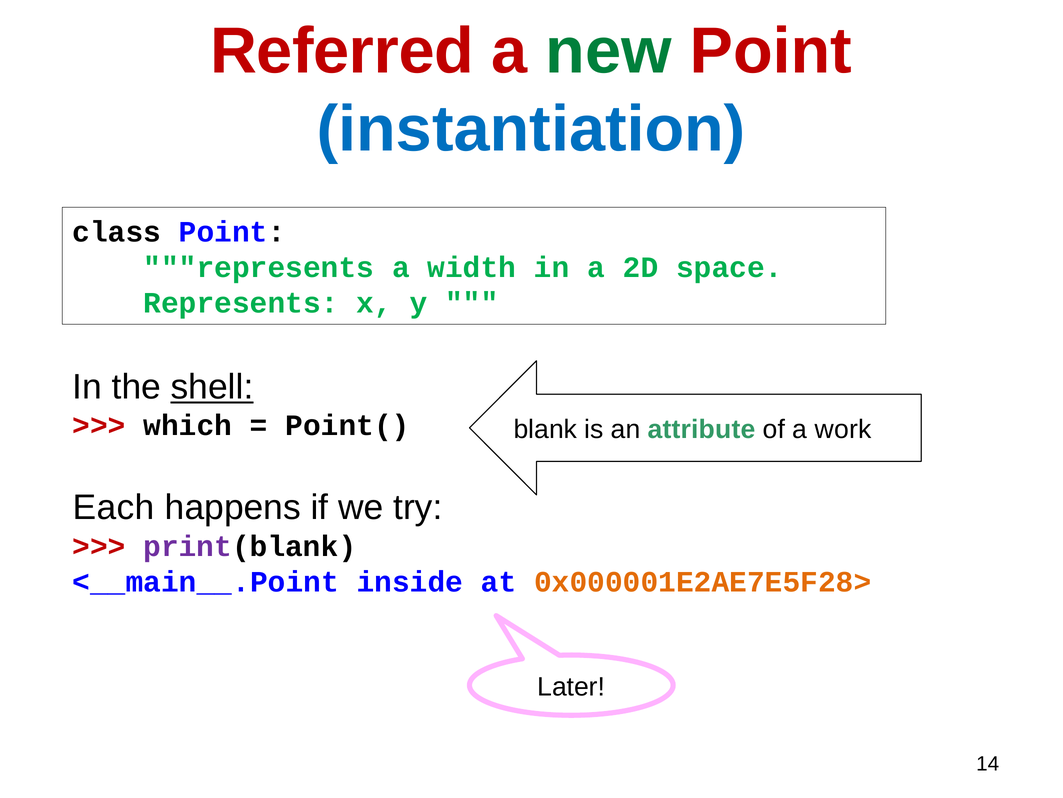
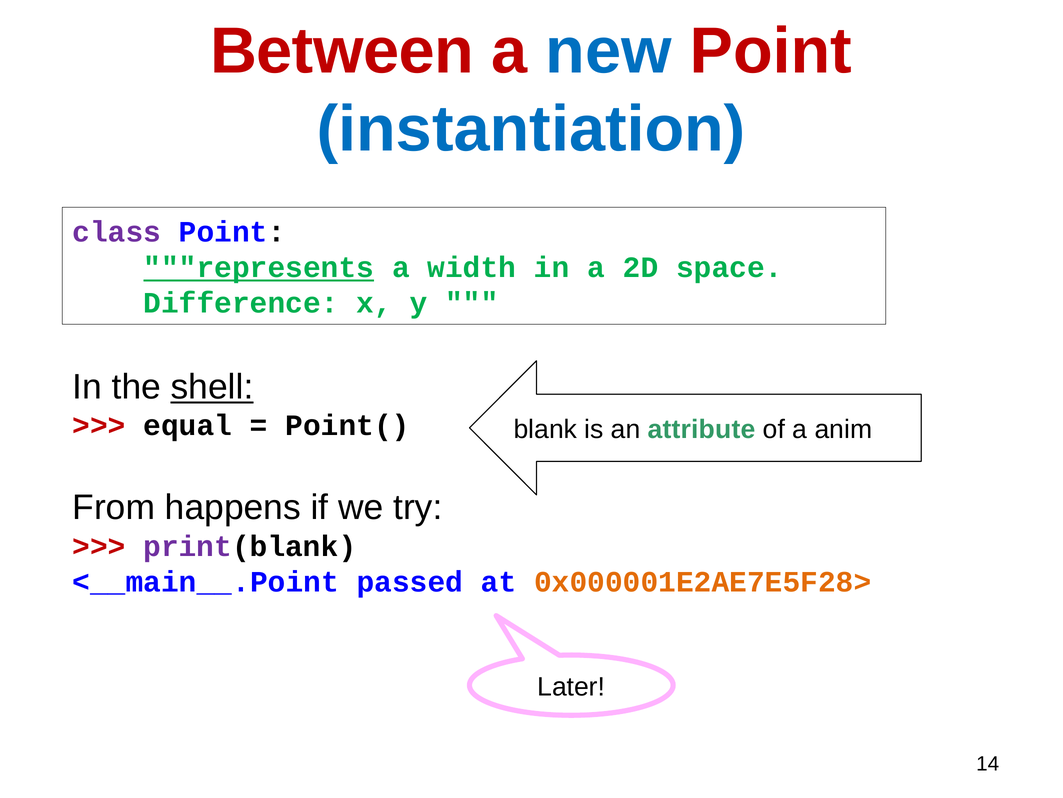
Referred: Referred -> Between (342, 51)
new colour: green -> blue (608, 51)
class colour: black -> purple (117, 232)
represents underline: none -> present (259, 267)
Represents: Represents -> Difference (241, 303)
which: which -> equal (188, 425)
work: work -> anim (843, 429)
Each: Each -> From (114, 507)
inside: inside -> passed (410, 581)
